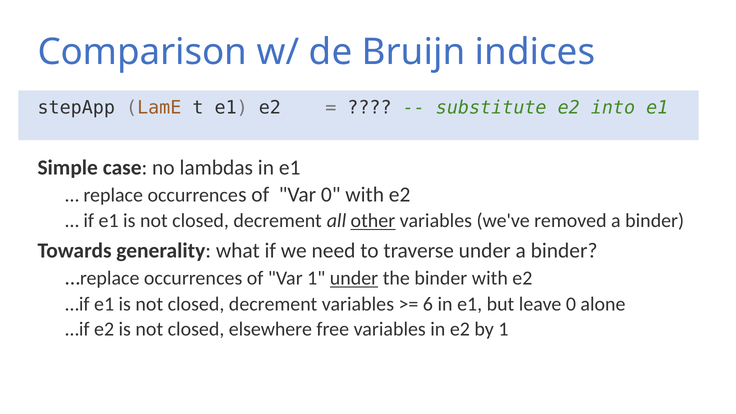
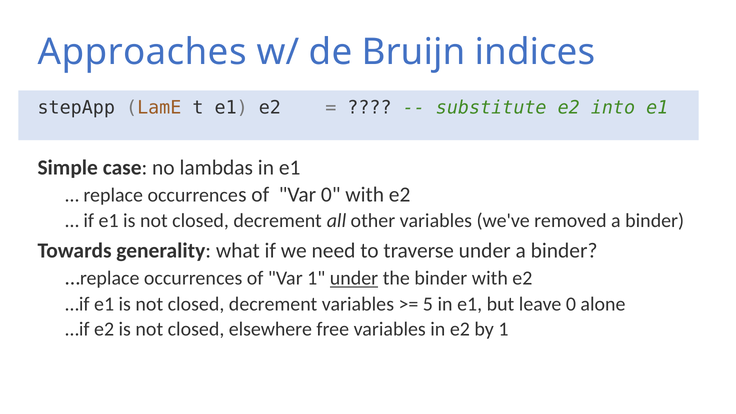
Comparison: Comparison -> Approaches (142, 52)
other underline: present -> none (373, 221)
6: 6 -> 5 (428, 304)
